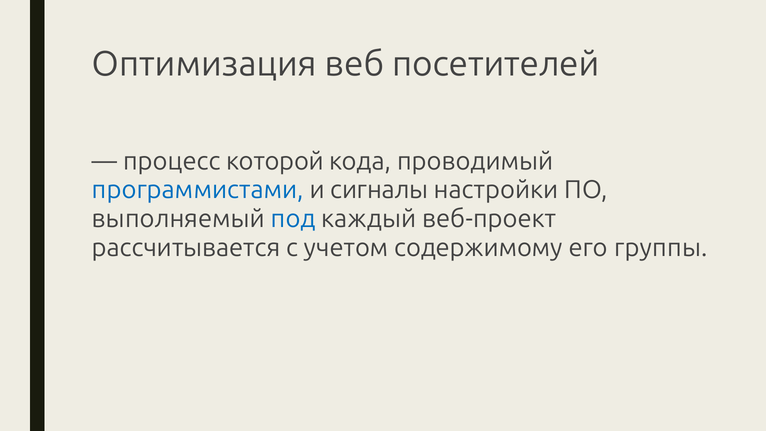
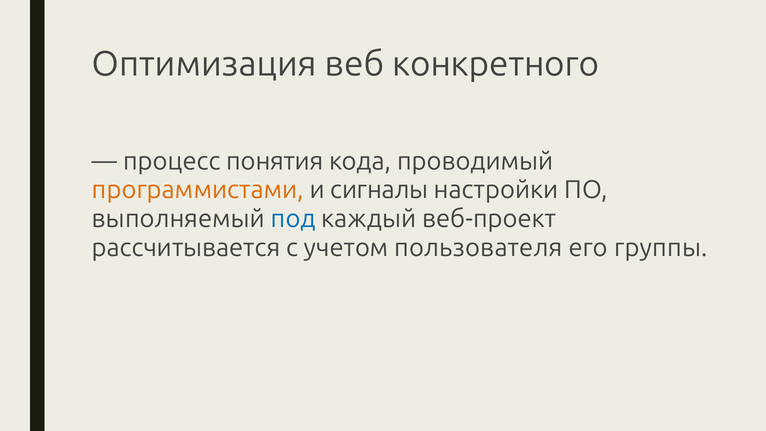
посетителей: посетителей -> конкретного (496, 64)
которой: которой -> понятия (275, 161)
программистами colour: blue -> orange (198, 190)
содержимому: содержимому -> пользователя (478, 248)
